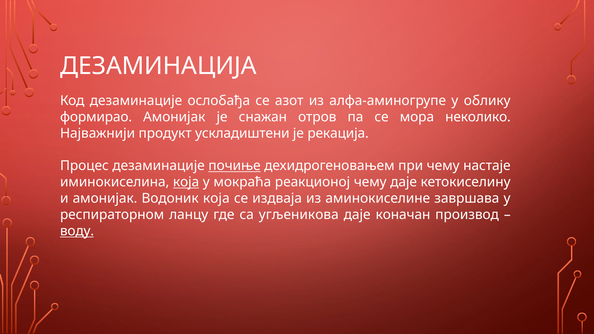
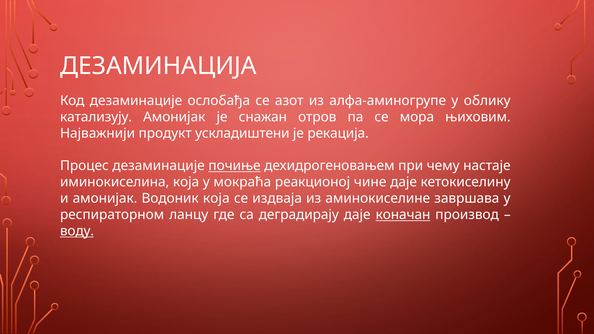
формирао: формирао -> катализују (96, 117)
неколико: неколико -> њиховим (478, 117)
која underline: present -> none (186, 182)
реакционој чему: чему -> чине (370, 182)
угљеникова: угљеникова -> деградирају (299, 215)
коначан underline: none -> present (403, 215)
